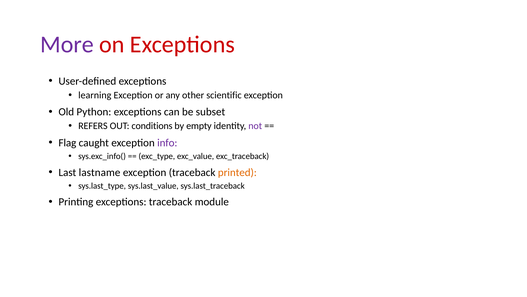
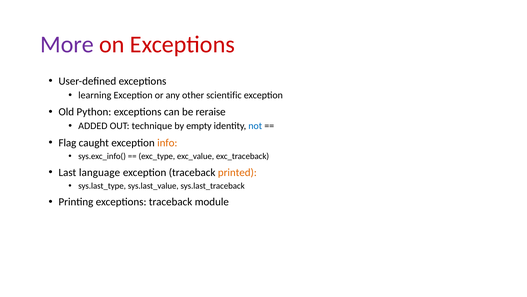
subset: subset -> reraise (211, 112)
REFERS: REFERS -> ADDED (93, 126)
conditions: conditions -> technique (152, 126)
not colour: purple -> blue (255, 126)
info colour: purple -> orange (167, 142)
lastname: lastname -> language (100, 172)
